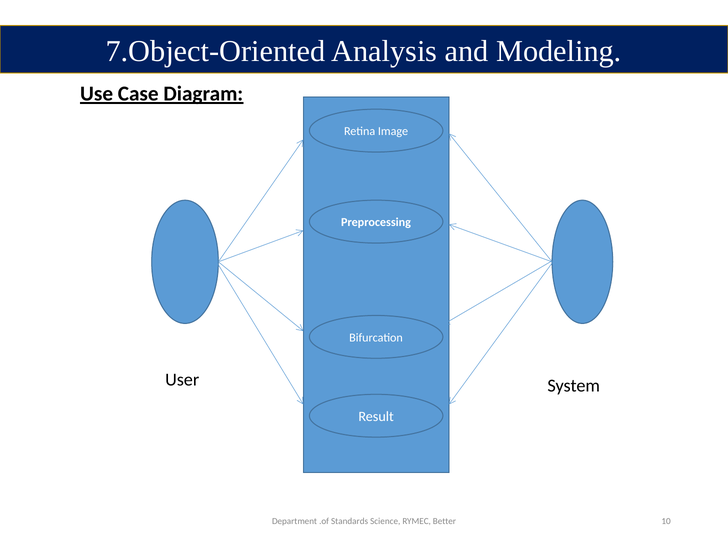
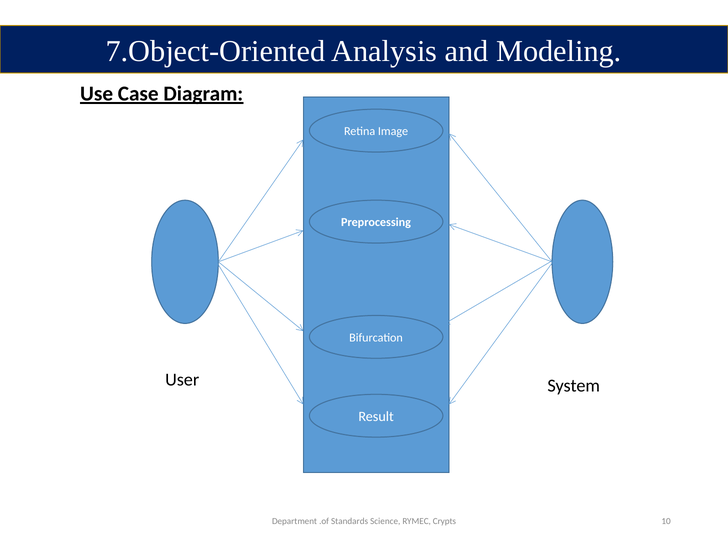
Better: Better -> Crypts (444, 521)
